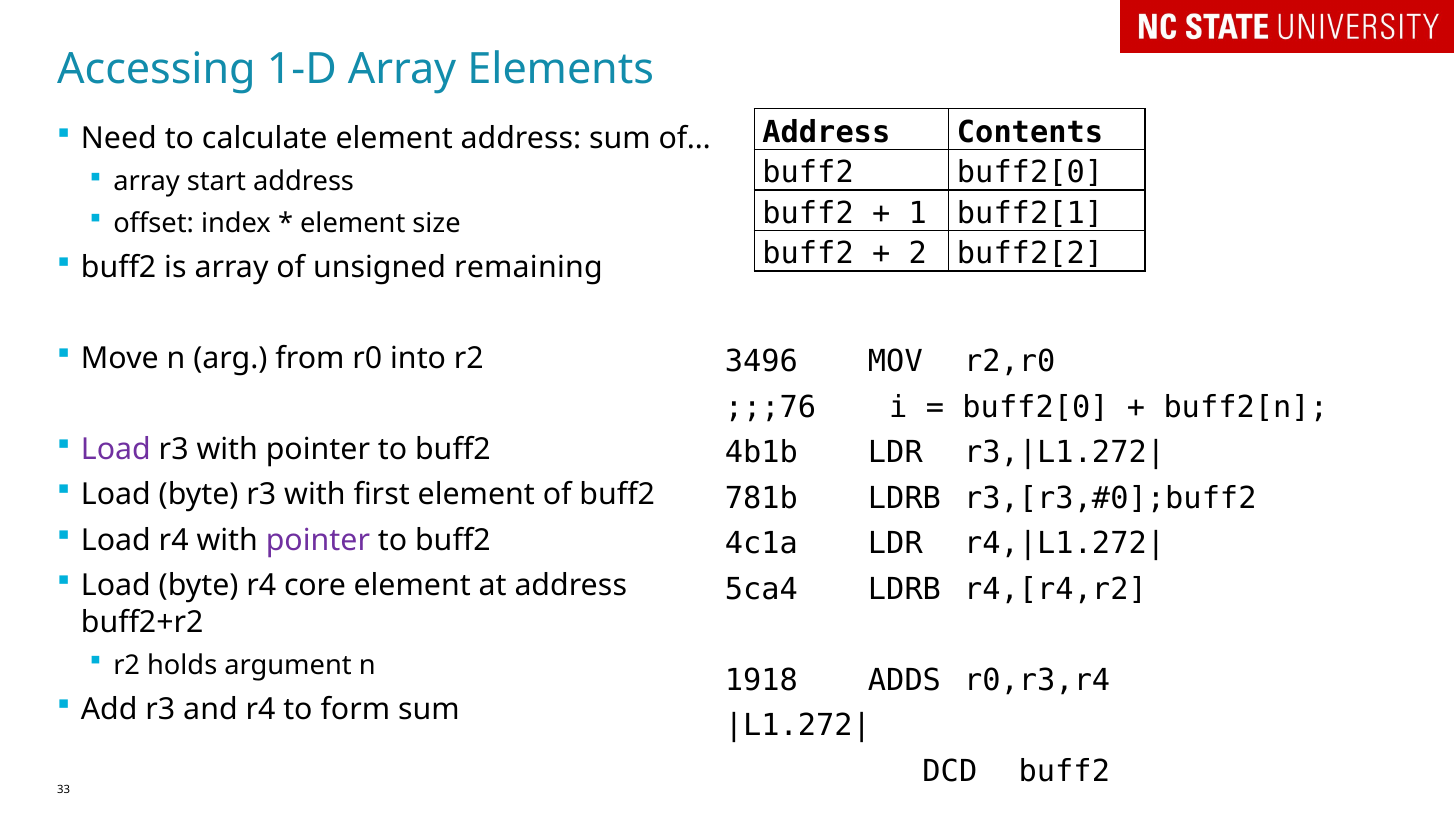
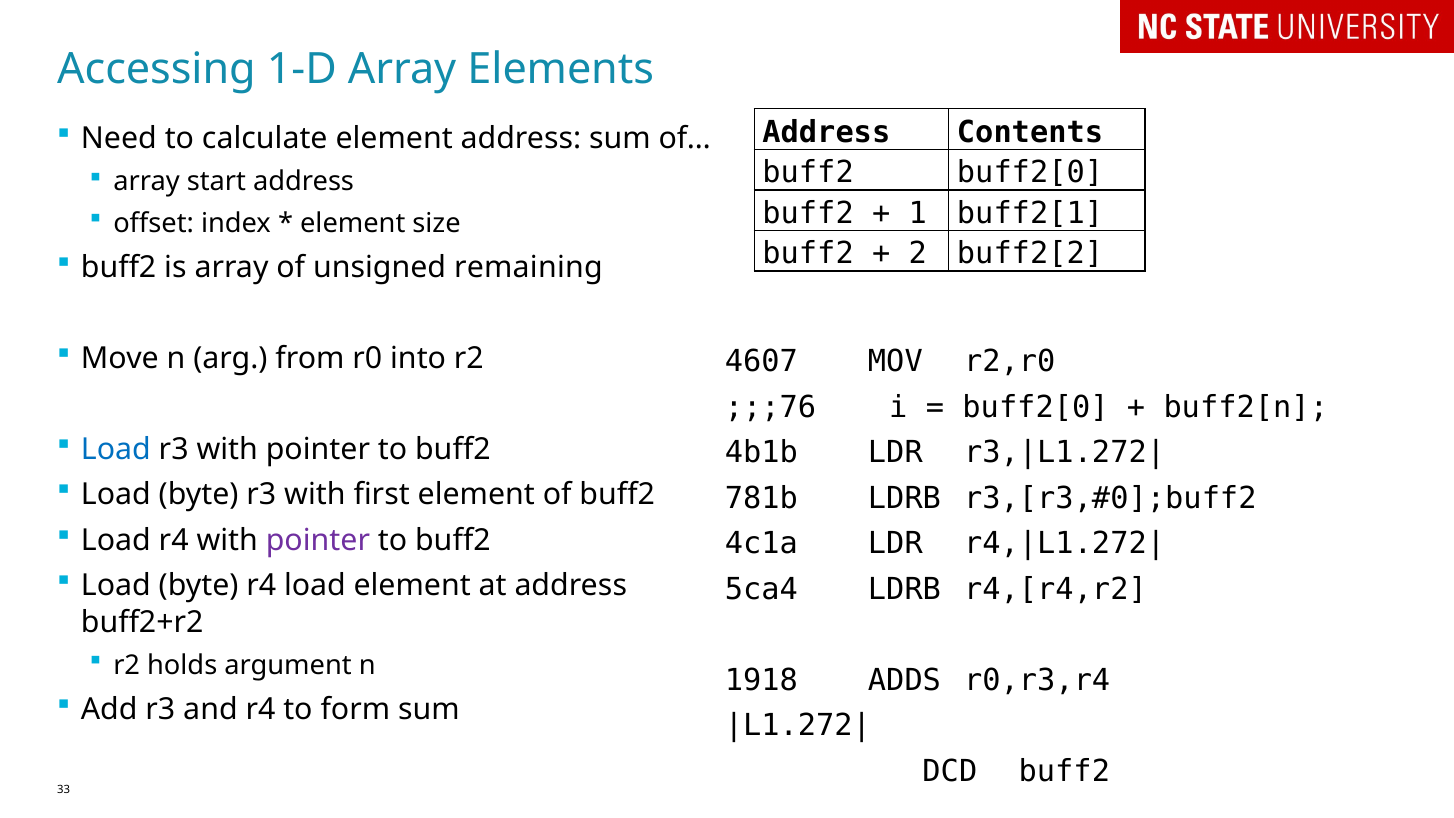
3496: 3496 -> 4607 (761, 362)
Load colour: purple -> blue (116, 449)
r4 core: core -> load (315, 586)
